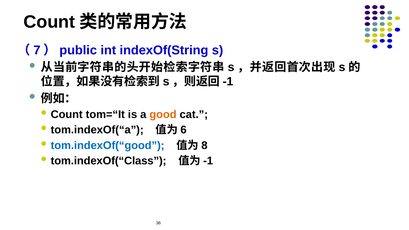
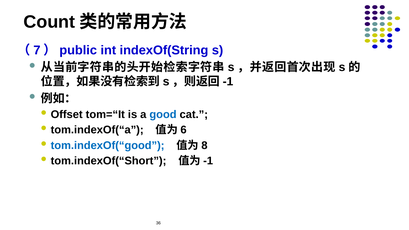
Count: Count -> Offset (67, 114)
good colour: orange -> blue (163, 114)
tom.indexOf(“Class: tom.indexOf(“Class -> tom.indexOf(“Short (109, 161)
